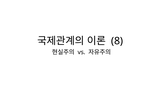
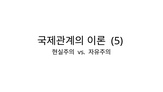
8: 8 -> 5 (117, 41)
